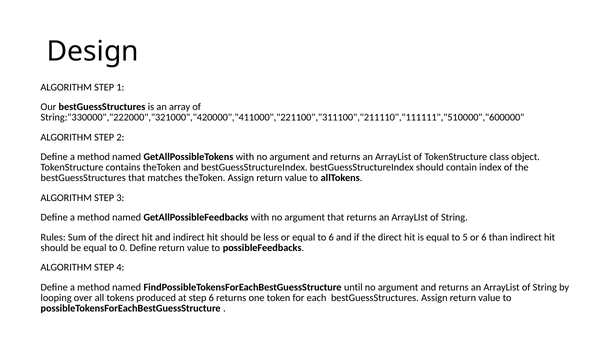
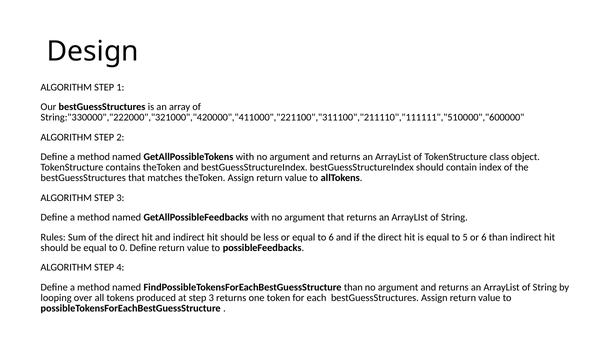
FindPossibleTokensForEachBestGuessStructure until: until -> than (353, 287)
at step 6: 6 -> 3 (211, 298)
